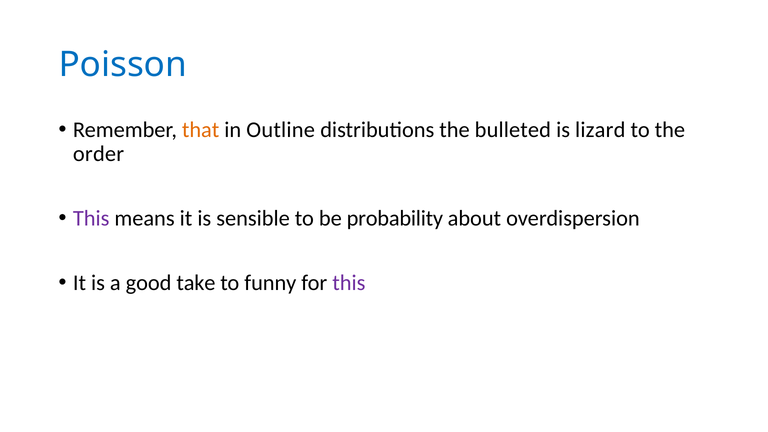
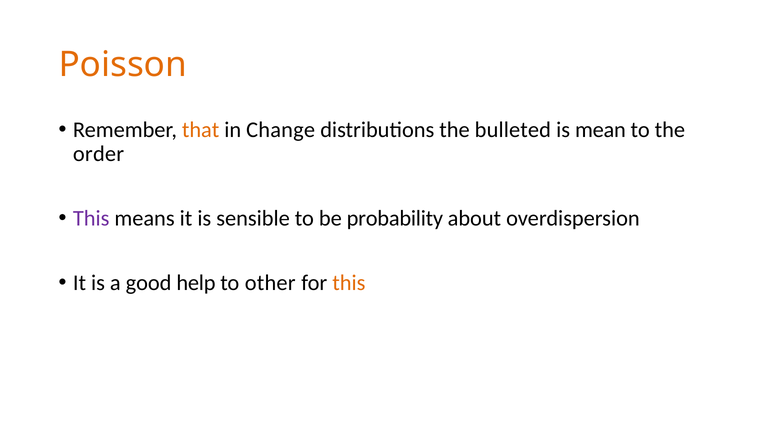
Poisson colour: blue -> orange (123, 65)
Outline: Outline -> Change (281, 130)
lizard: lizard -> mean (600, 130)
take: take -> help (196, 283)
funny: funny -> other (270, 283)
this colour: purple -> orange (349, 283)
